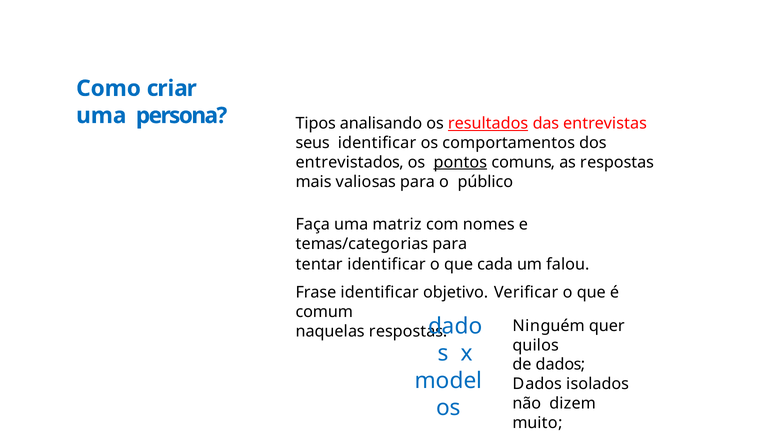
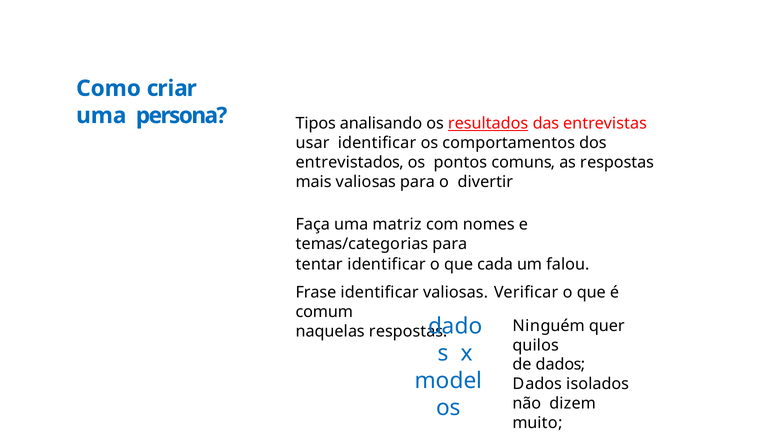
seus: seus -> usar (312, 143)
pontos underline: present -> none (460, 162)
público: público -> divertir (485, 182)
identificar objetivo: objetivo -> valiosas (456, 292)
